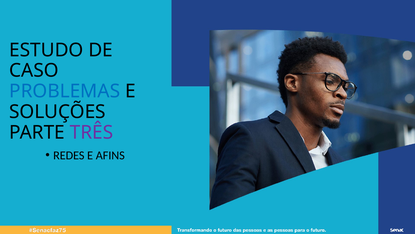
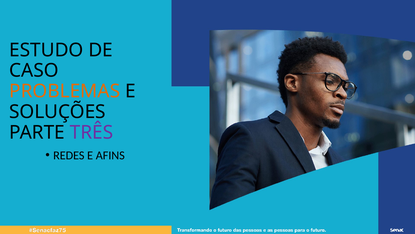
PROBLEMAS colour: blue -> orange (65, 91)
